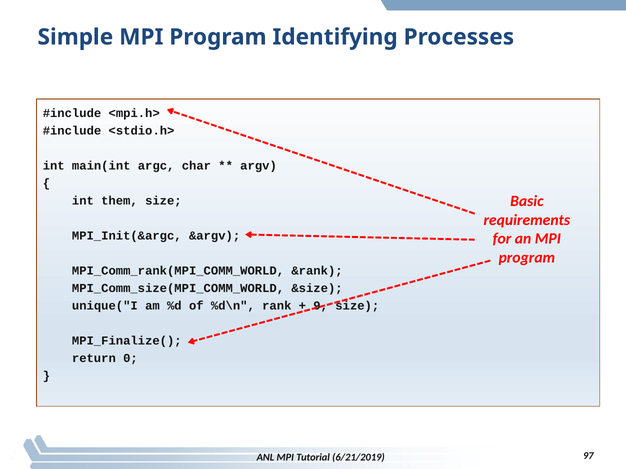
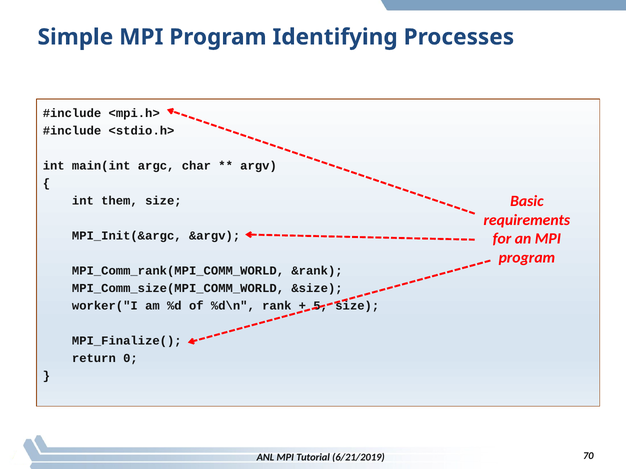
unique("I: unique("I -> worker("I (105, 306)
9: 9 -> 5 (321, 306)
97: 97 -> 70 (588, 457)
